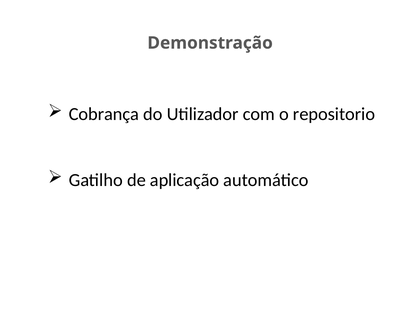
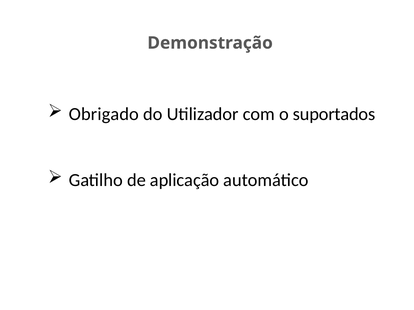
Cobrança: Cobrança -> Obrigado (104, 114)
repositorio: repositorio -> suportados (334, 114)
